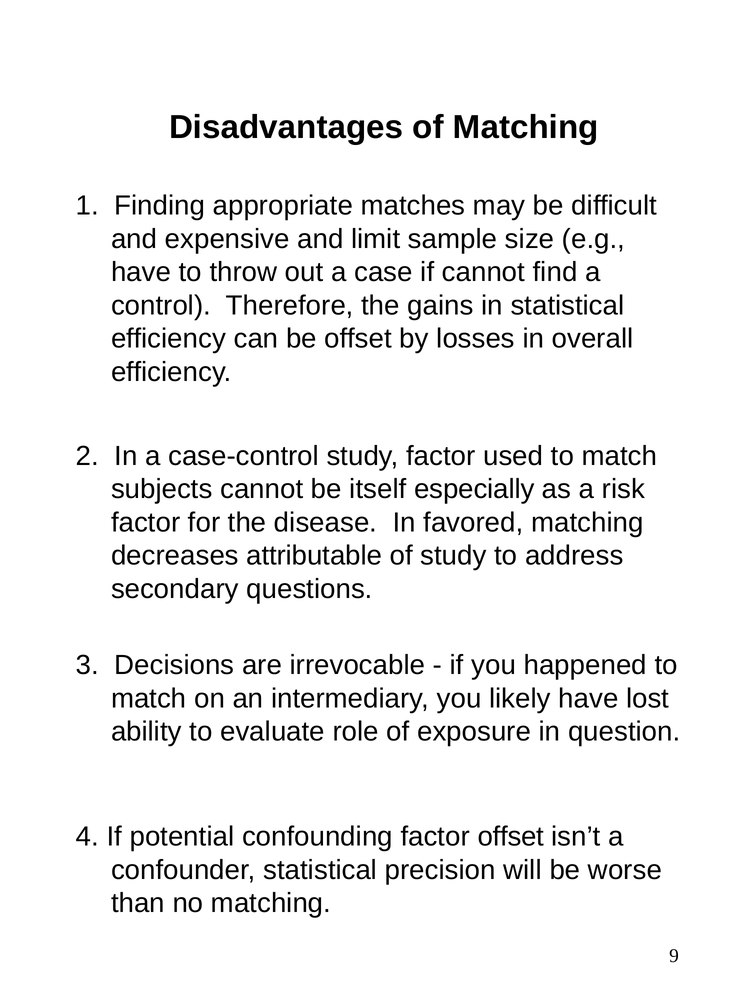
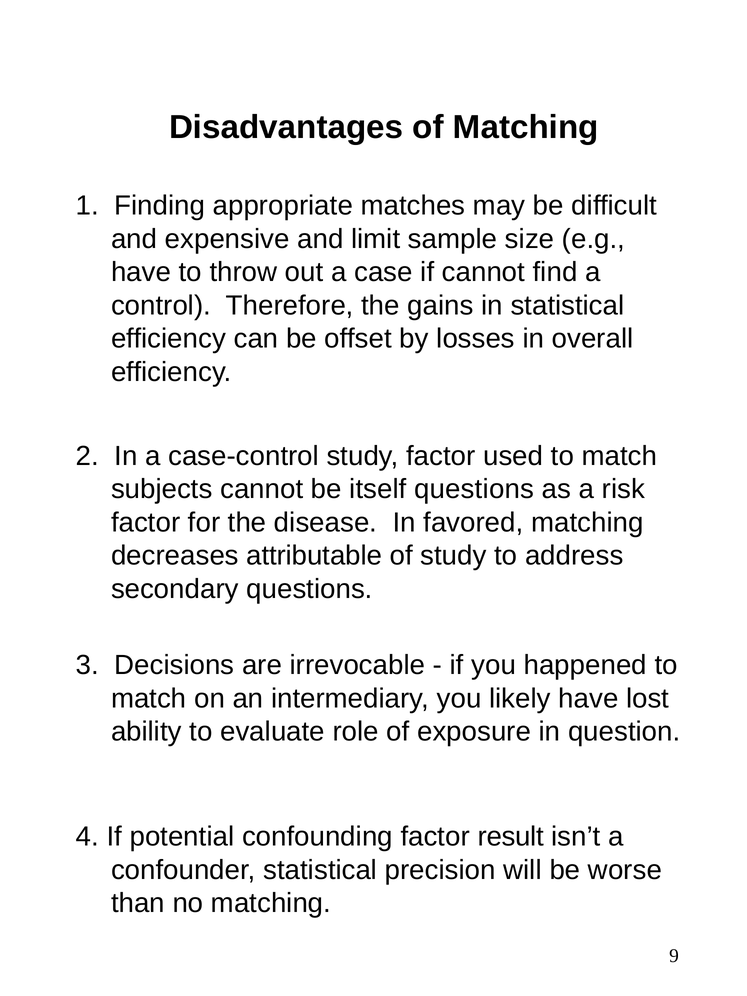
itself especially: especially -> questions (474, 489)
factor offset: offset -> result (511, 837)
